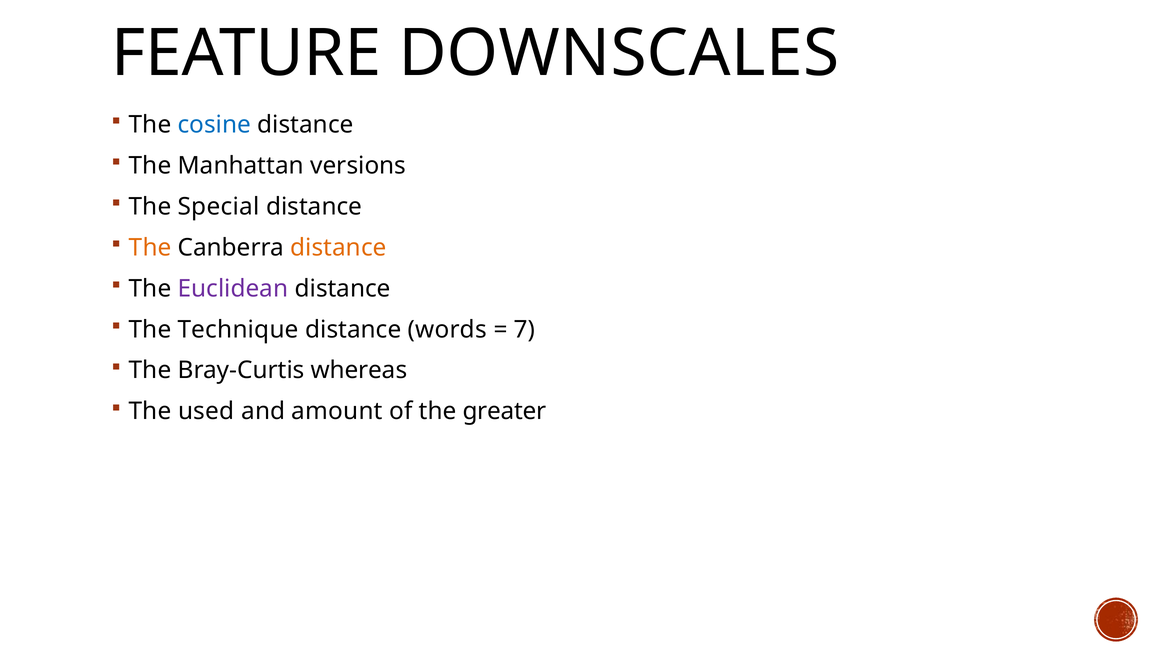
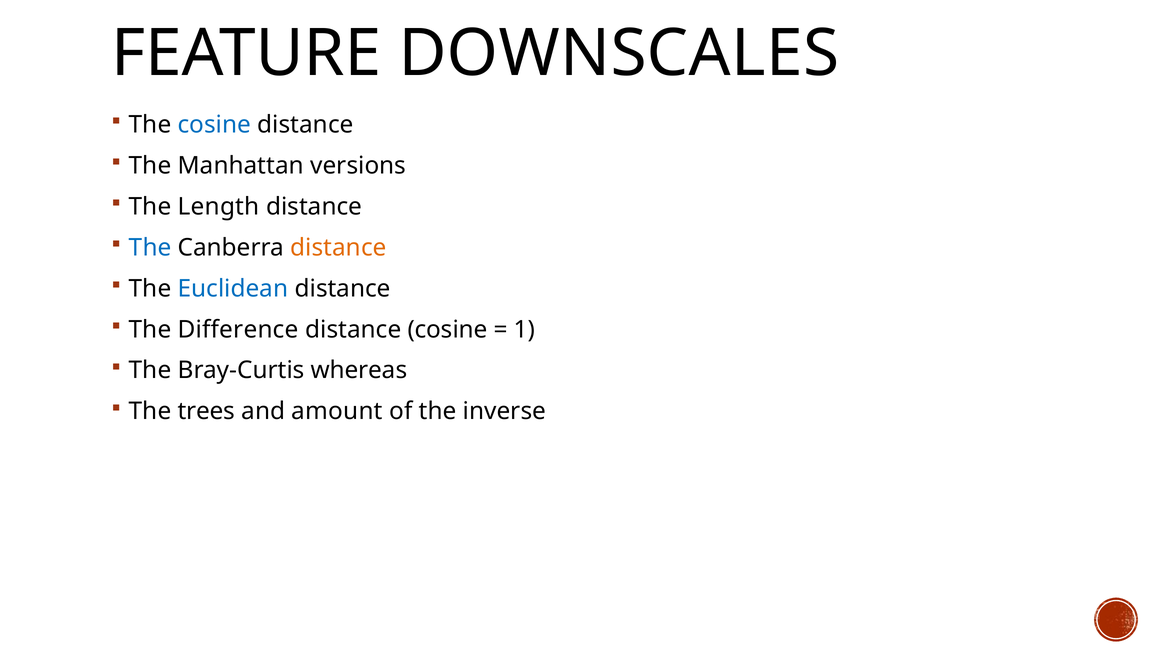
Special: Special -> Length (219, 207)
The colour: orange -> blue (150, 248)
Euclidean colour: purple -> blue (233, 289)
Technique: Technique -> Difference (238, 330)
distance words: words -> cosine (447, 330)
7: 7 -> 1 (525, 330)
used: used -> trees (206, 411)
greater: greater -> inverse (504, 411)
